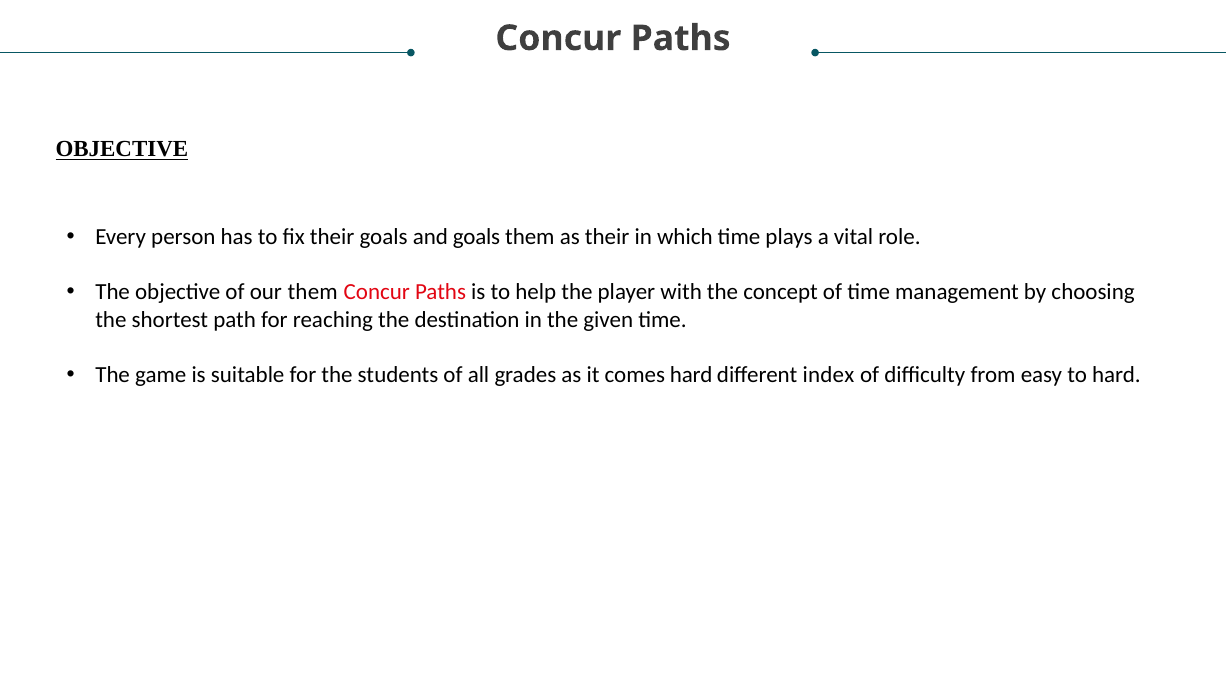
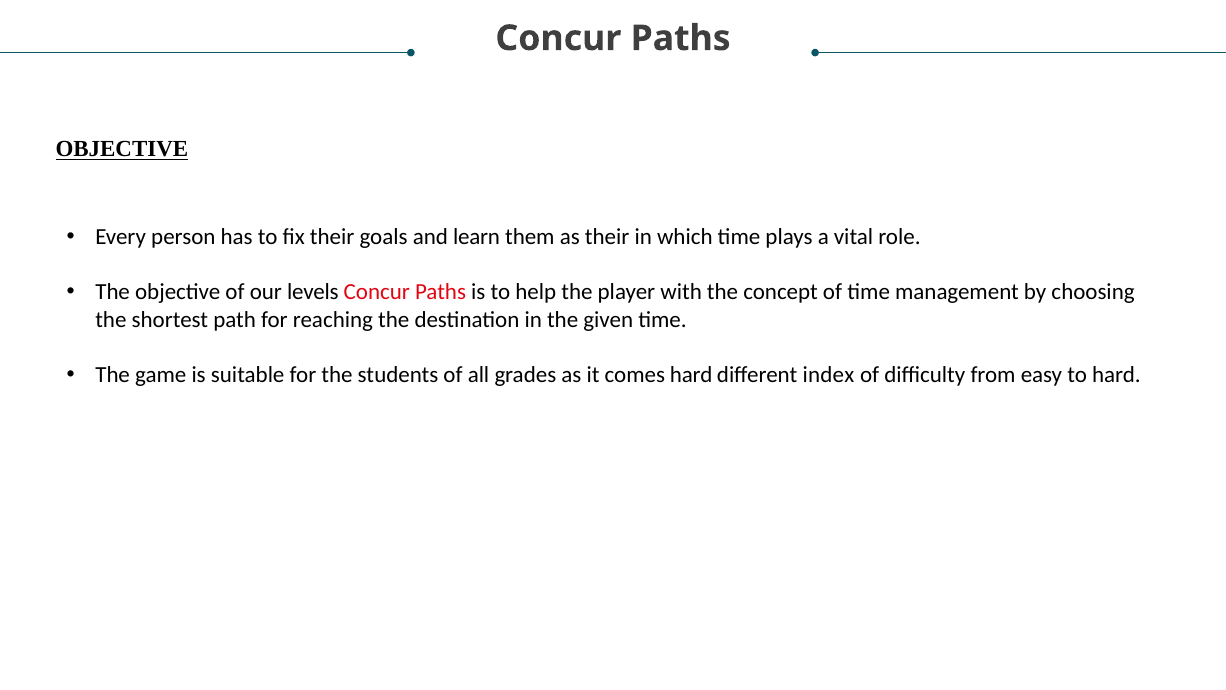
and goals: goals -> learn (477, 237)
our them: them -> levels (313, 292)
